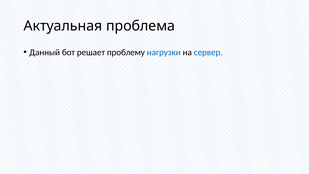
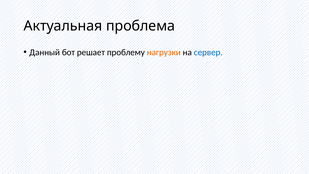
нагрузки colour: blue -> orange (164, 52)
